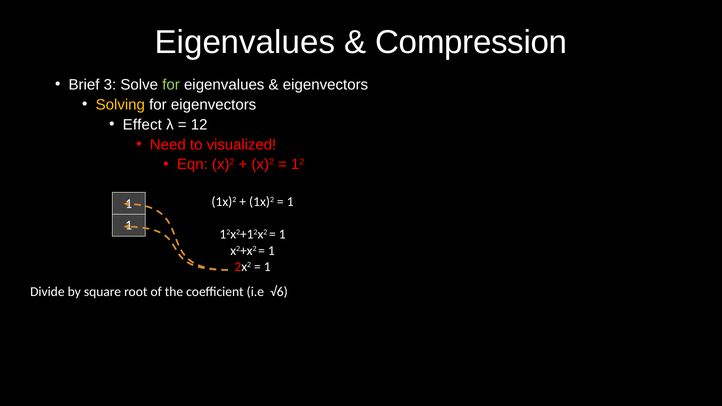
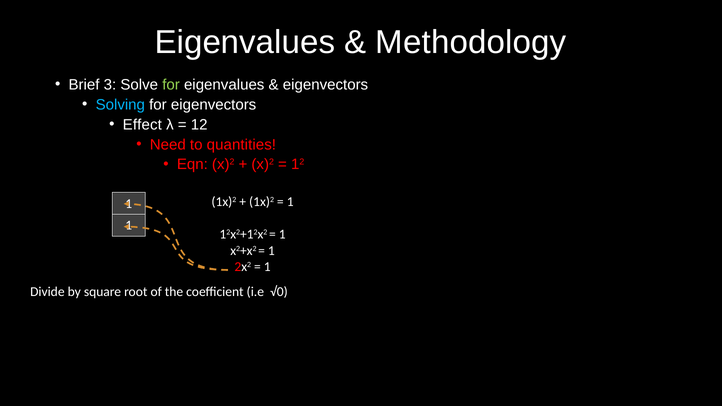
Compression: Compression -> Methodology (471, 42)
Solving colour: yellow -> light blue (120, 105)
visualized: visualized -> quantities (241, 145)
√6: √6 -> √0 (279, 292)
